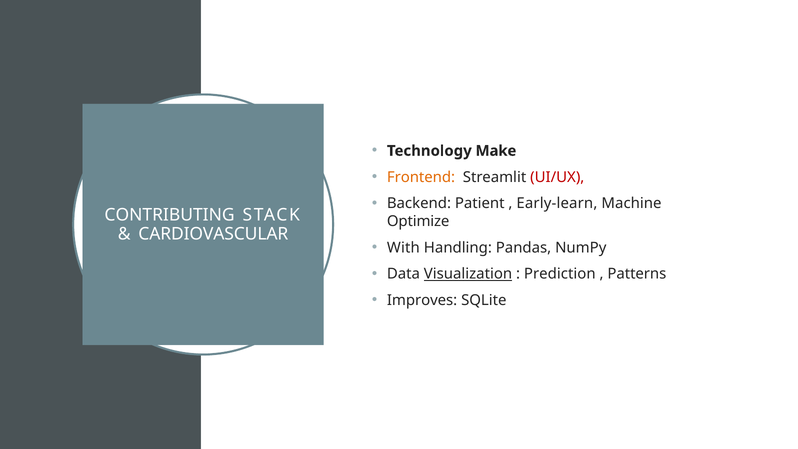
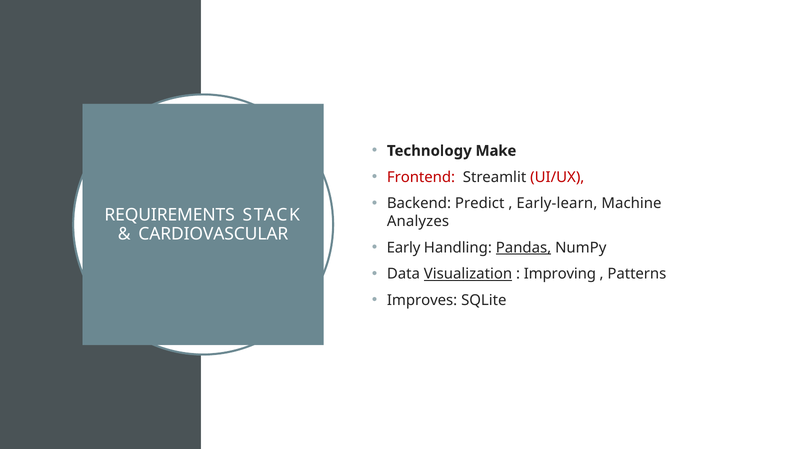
Frontend colour: orange -> red (421, 177)
Patient: Patient -> Predict (480, 203)
CONTRIBUTING: CONTRIBUTING -> REQUIREMENTS (170, 215)
Optimize: Optimize -> Analyzes (418, 221)
With: With -> Early (404, 248)
Pandas underline: none -> present (524, 248)
Prediction: Prediction -> Improving (560, 274)
